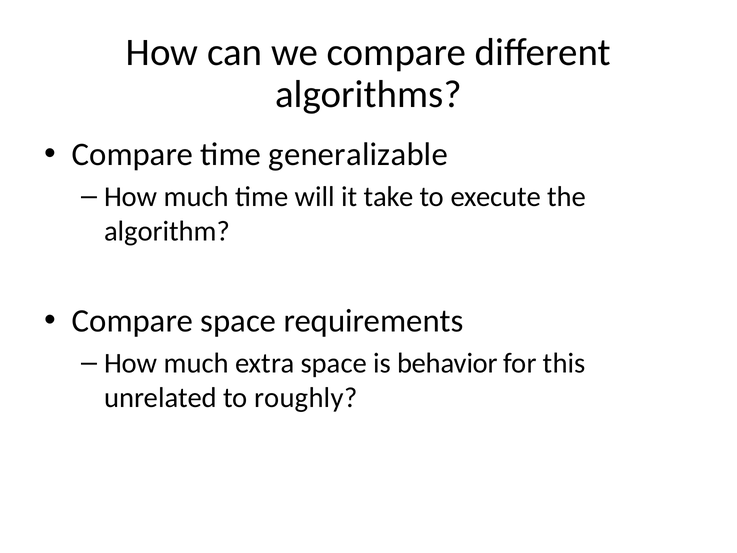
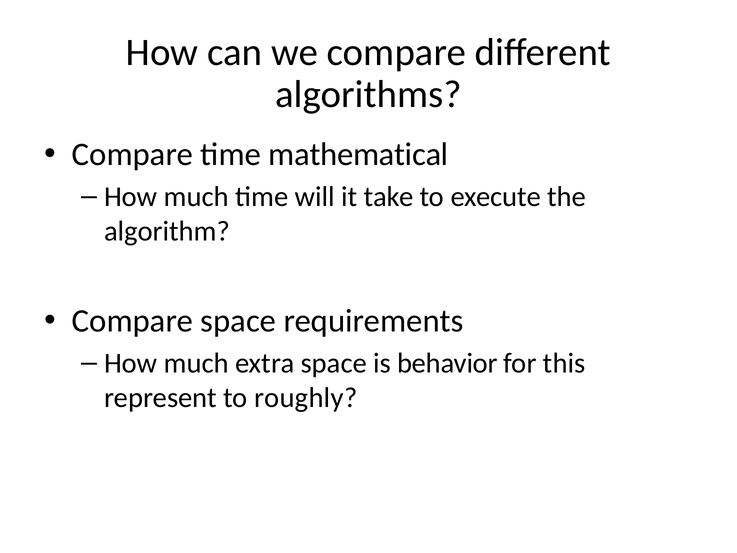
generalizable: generalizable -> mathematical (358, 155)
unrelated: unrelated -> represent (160, 398)
